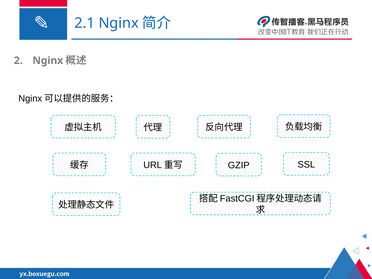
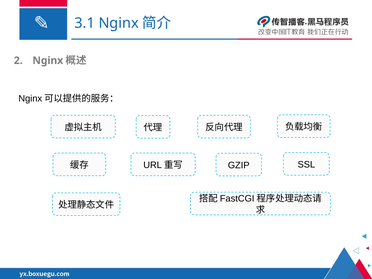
2.1: 2.1 -> 3.1 (85, 23)
